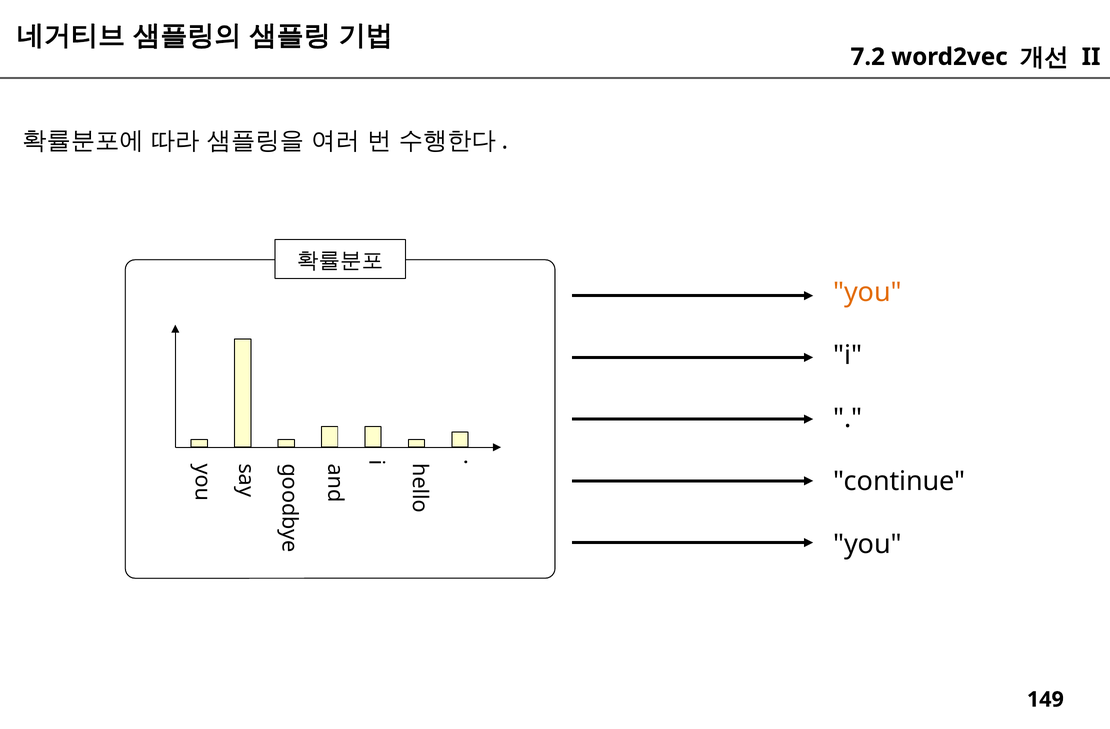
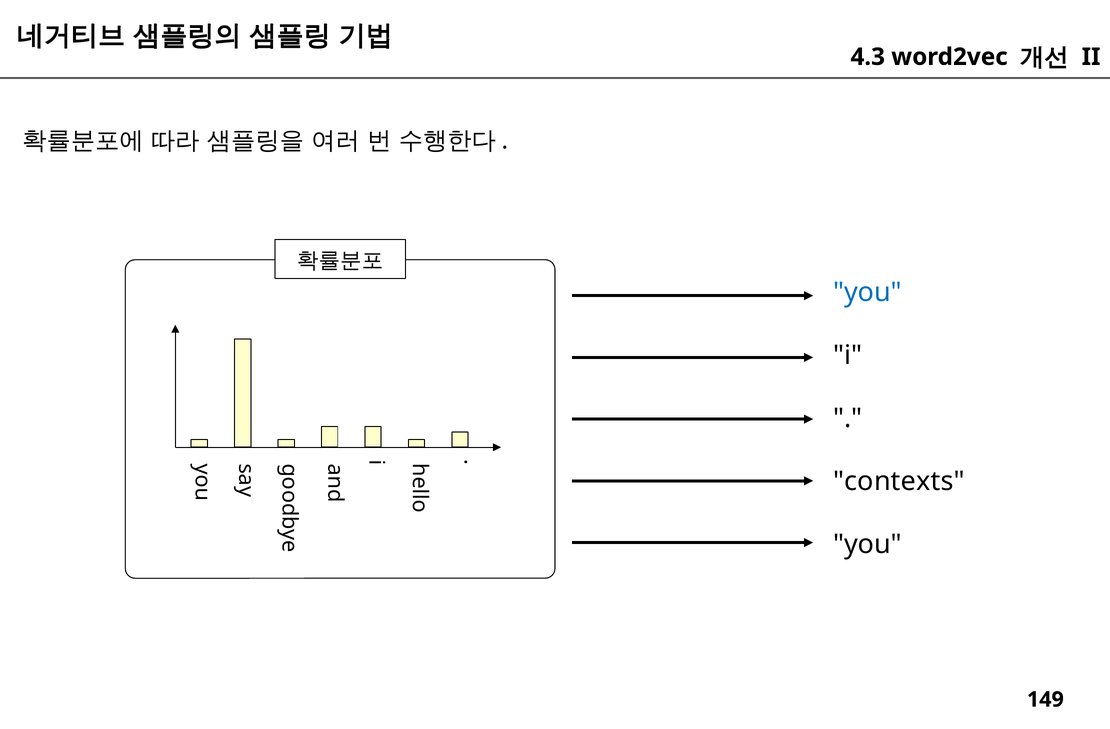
7.2: 7.2 -> 4.3 (868, 57)
you colour: orange -> blue (868, 292)
continue: continue -> contexts (899, 481)
